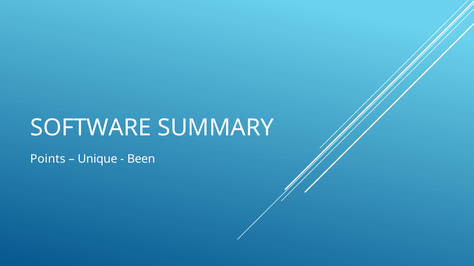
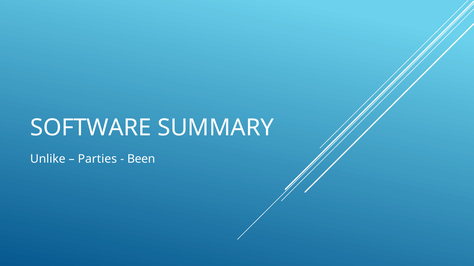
Points: Points -> Unlike (48, 159)
Unique: Unique -> Parties (97, 159)
